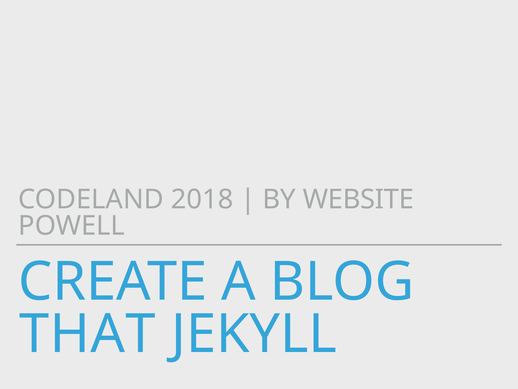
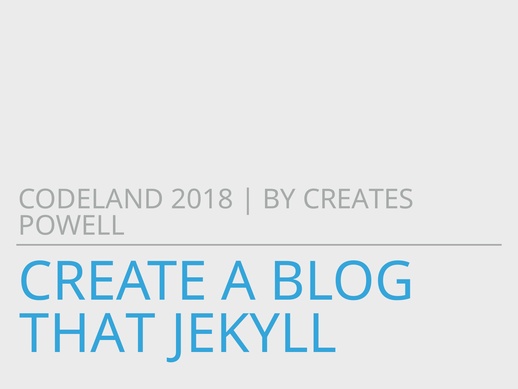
WEBSITE: WEBSITE -> CREATES (358, 199)
